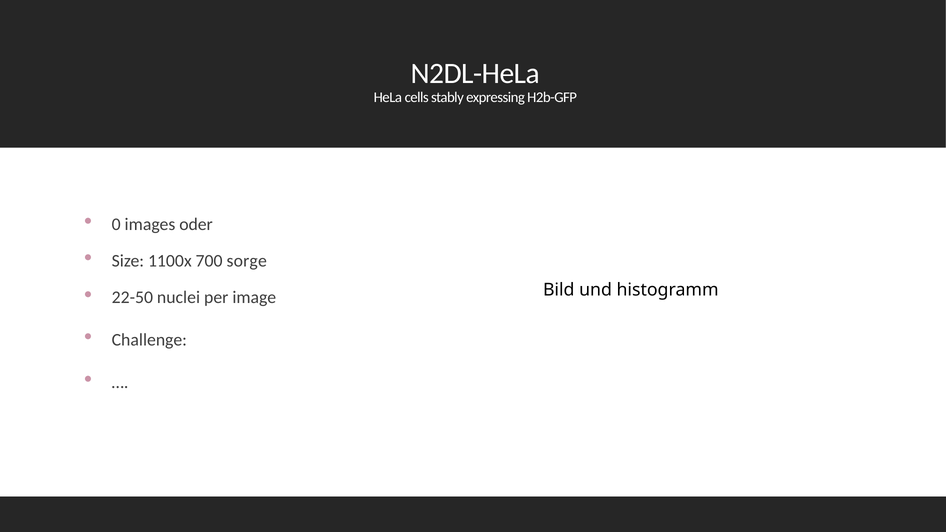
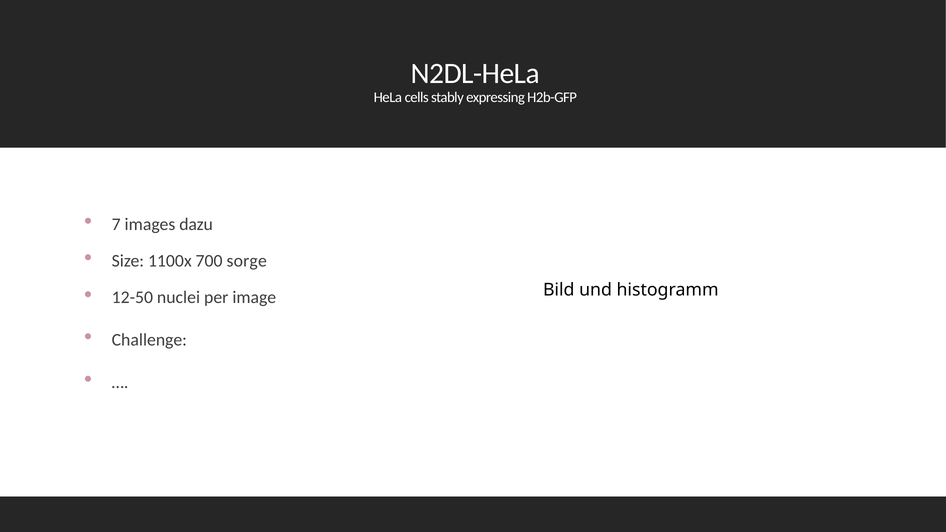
0: 0 -> 7 (116, 225)
oder: oder -> dazu (196, 225)
22-50: 22-50 -> 12-50 (132, 298)
